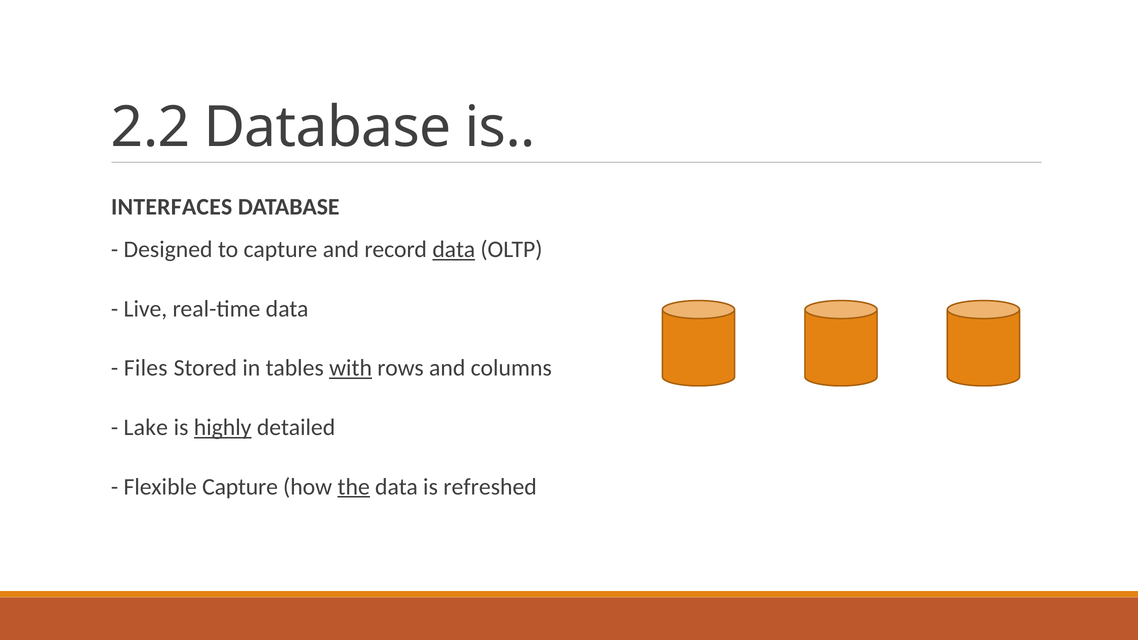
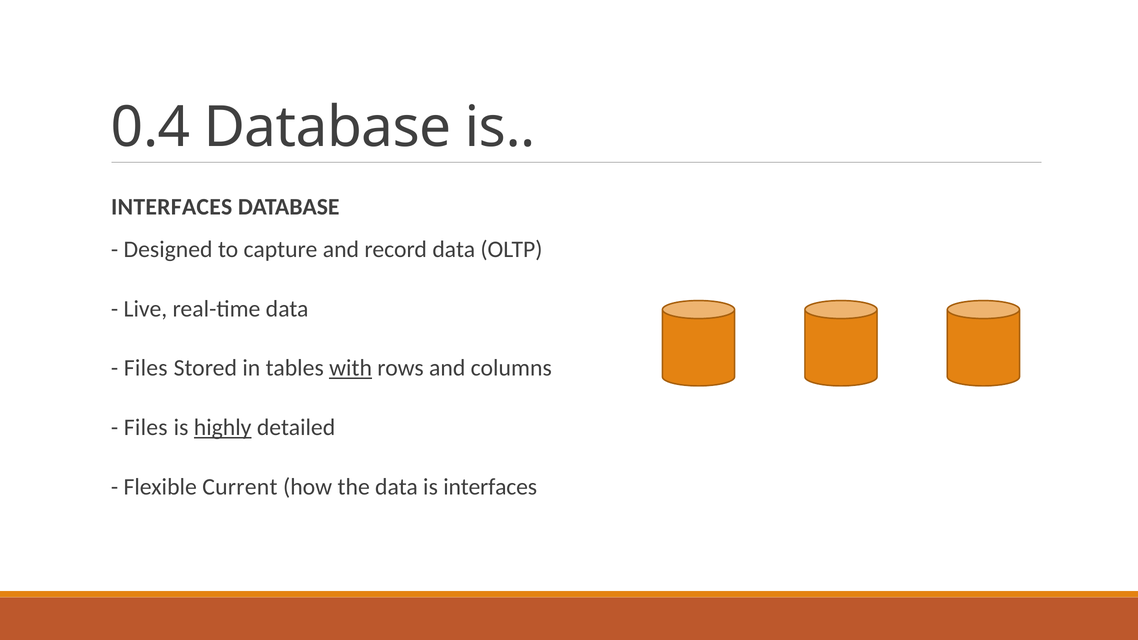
2.2: 2.2 -> 0.4 (151, 127)
data underline: present -> none (454, 249)
Lake: Lake -> Files (146, 427)
Flexible Capture: Capture -> Current (240, 487)
the underline: present -> none (354, 487)
data is refreshed: refreshed -> interfaces (490, 487)
